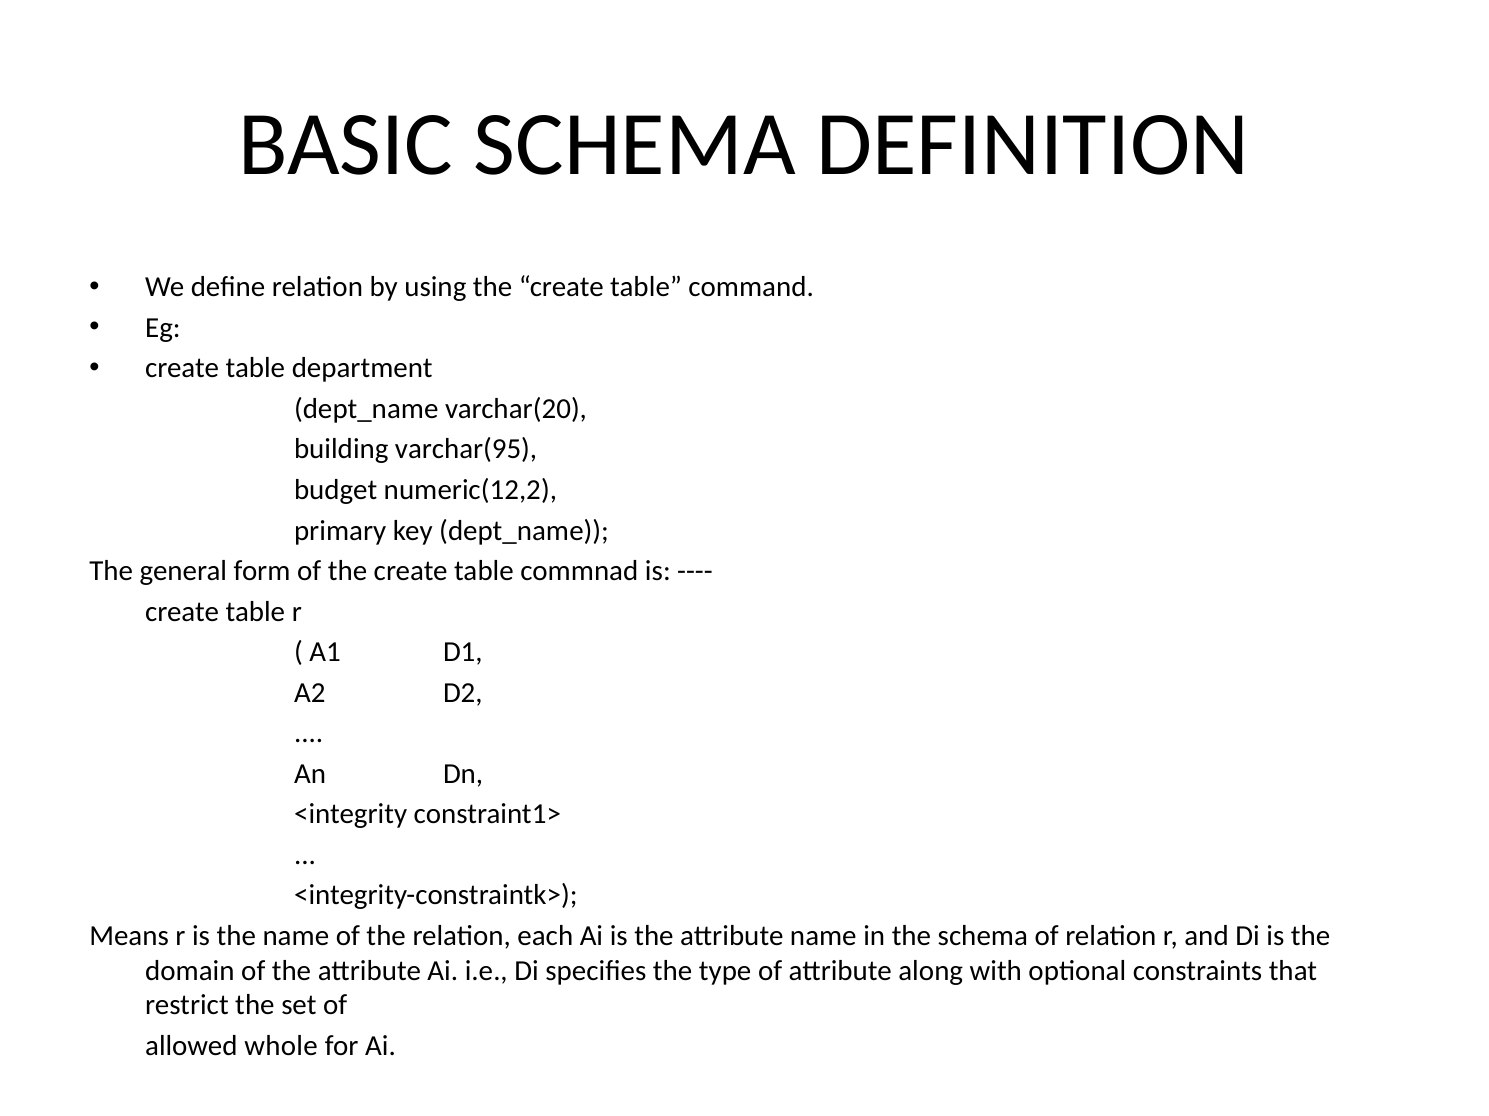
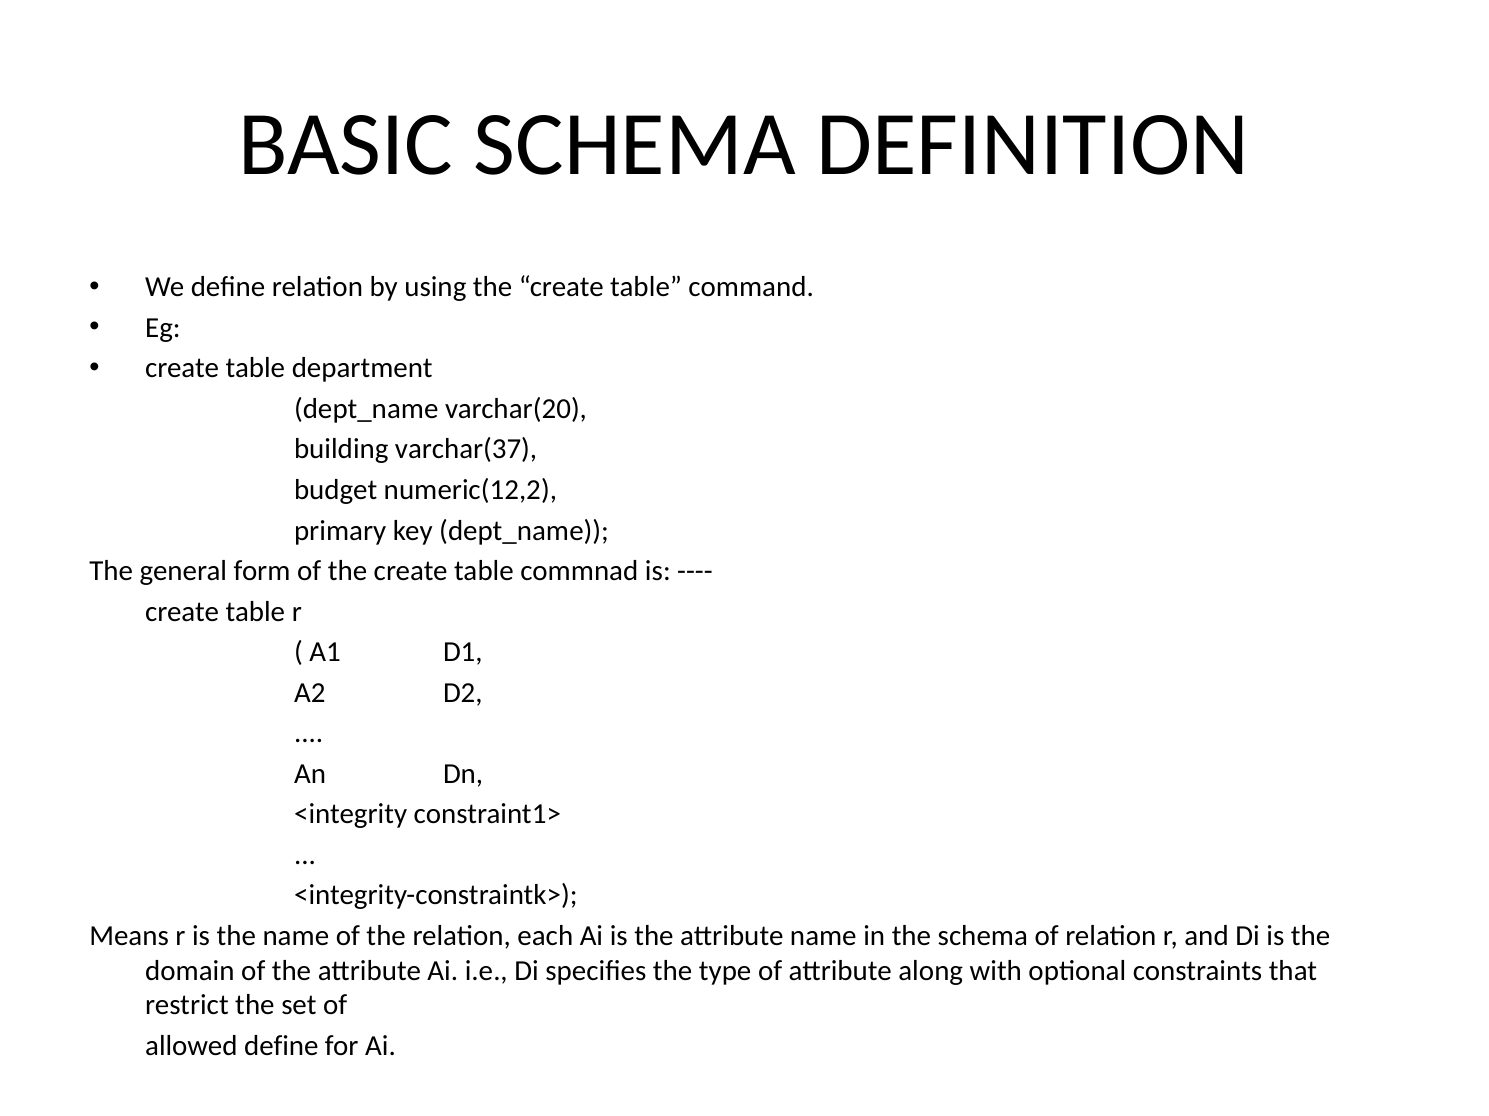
varchar(95: varchar(95 -> varchar(37 (466, 450)
allowed whole: whole -> define (281, 1047)
